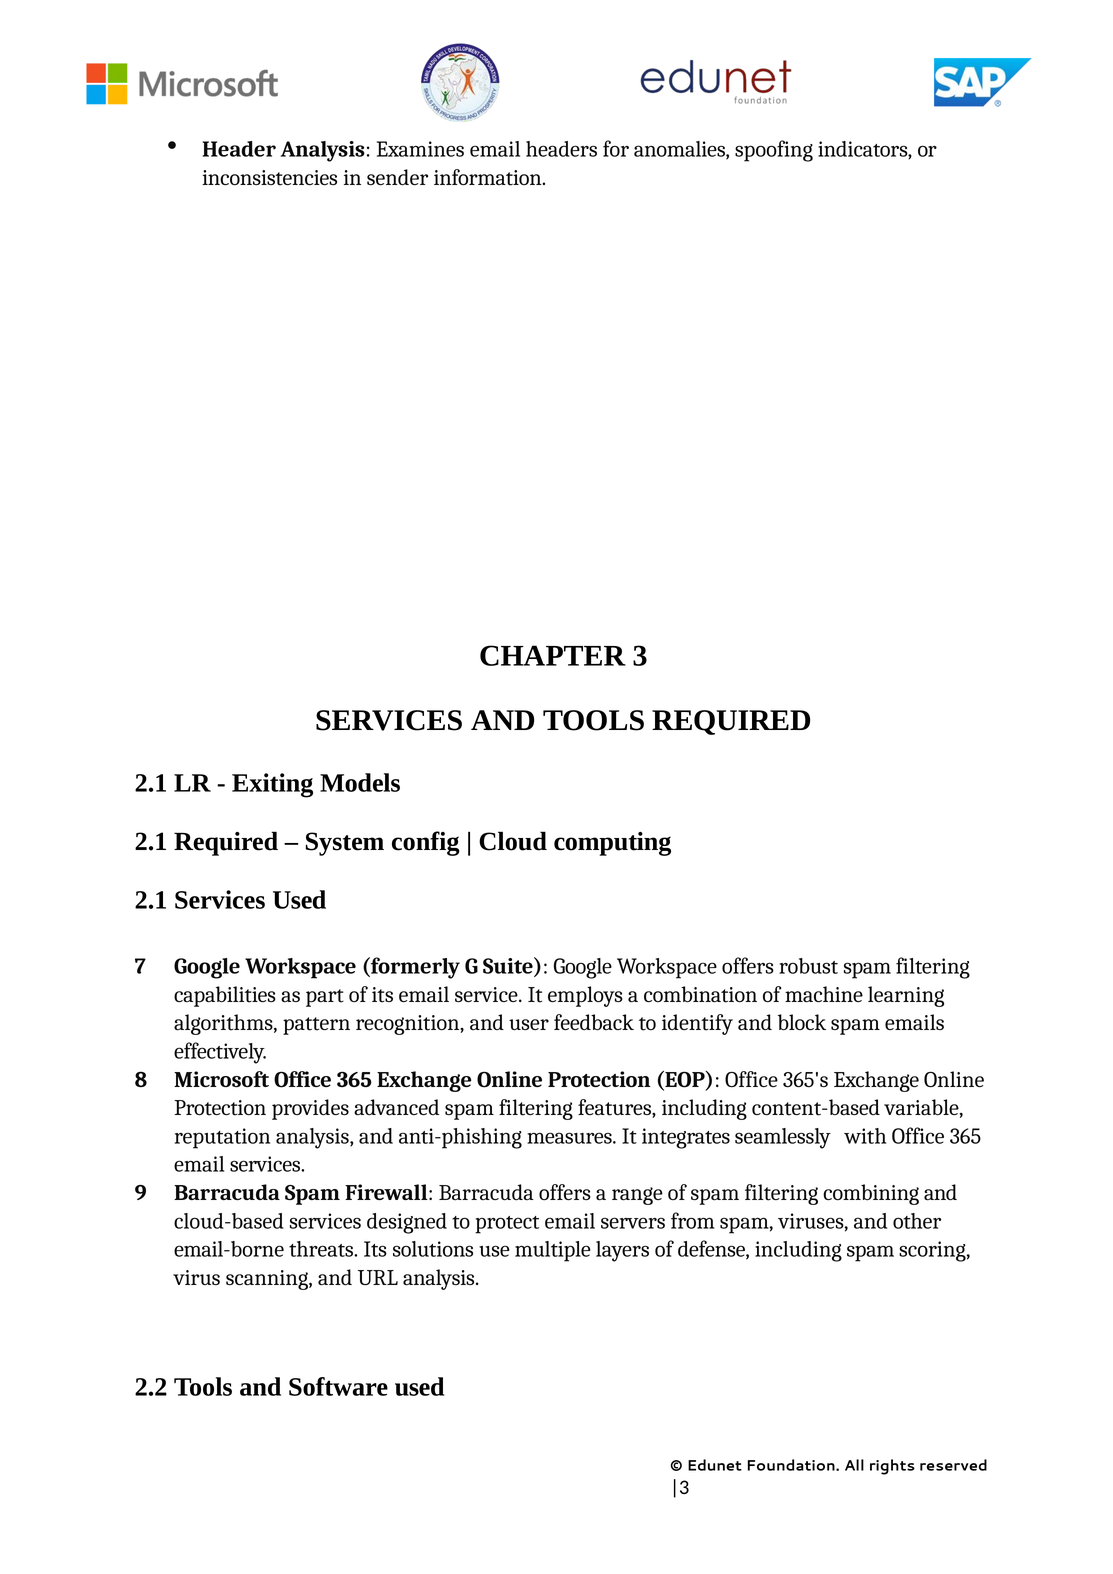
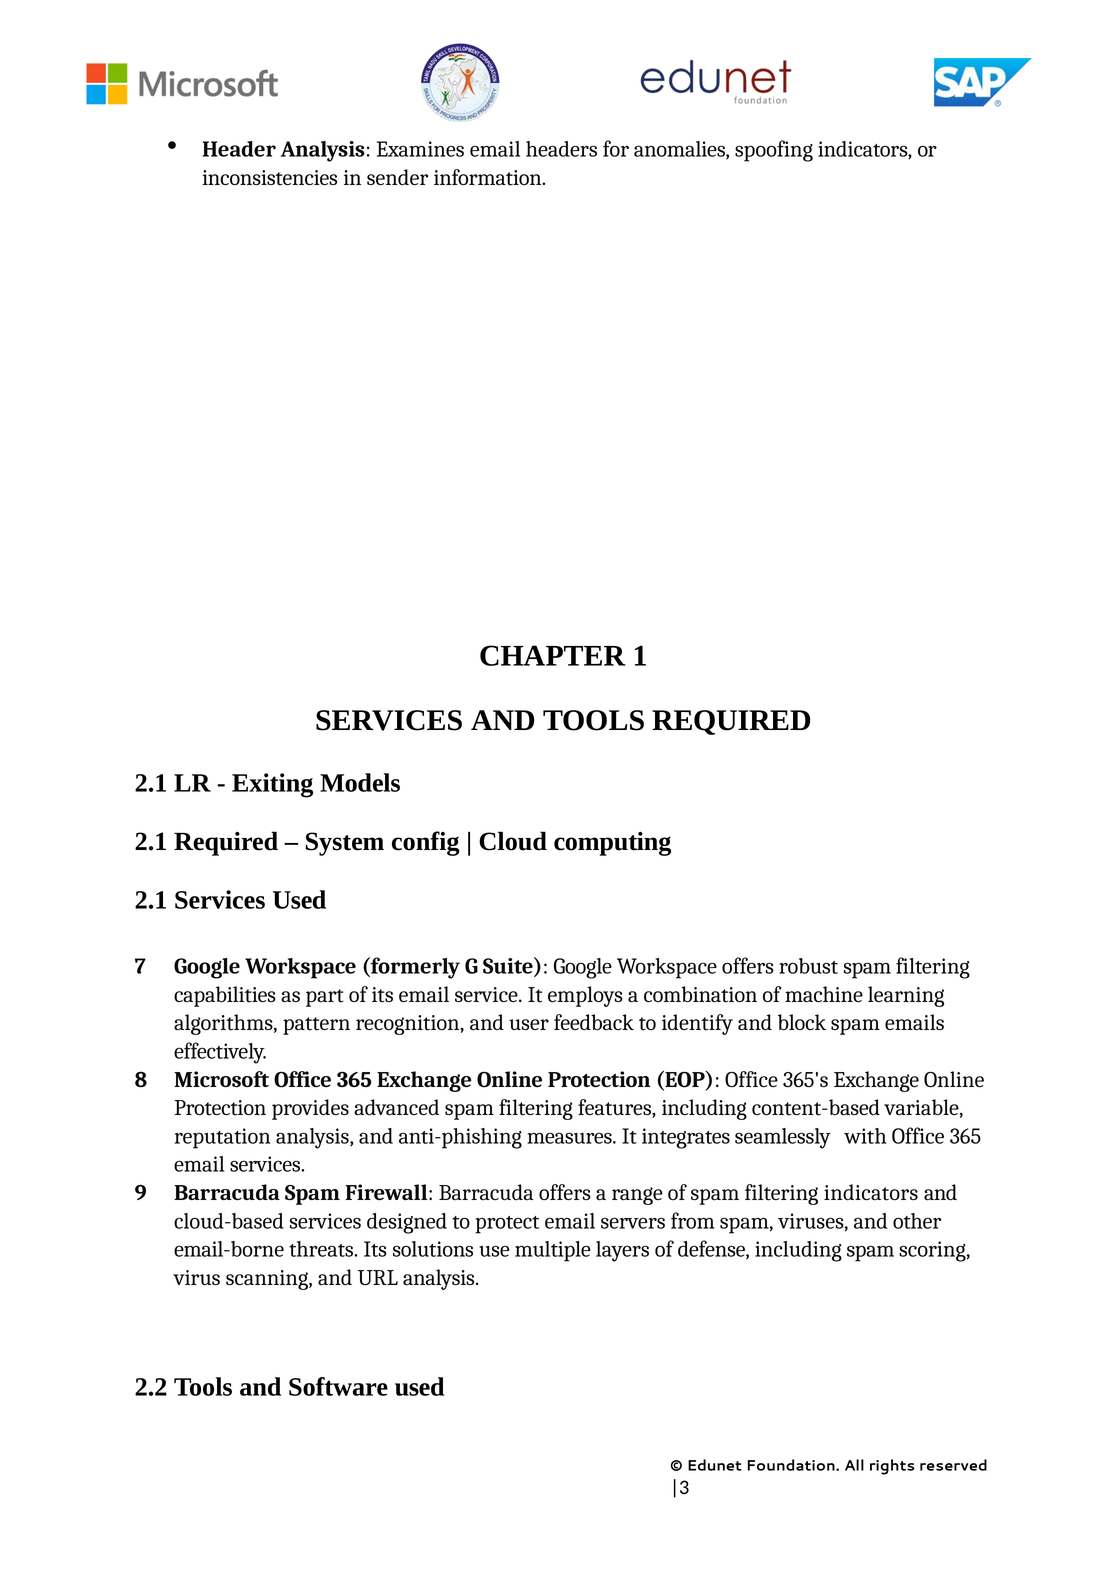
3: 3 -> 1 (640, 656)
filtering combining: combining -> indicators (871, 1194)
